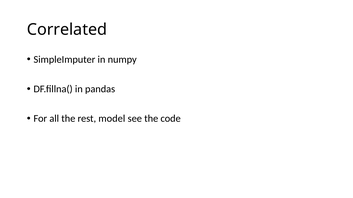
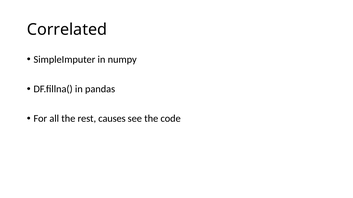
model: model -> causes (112, 119)
